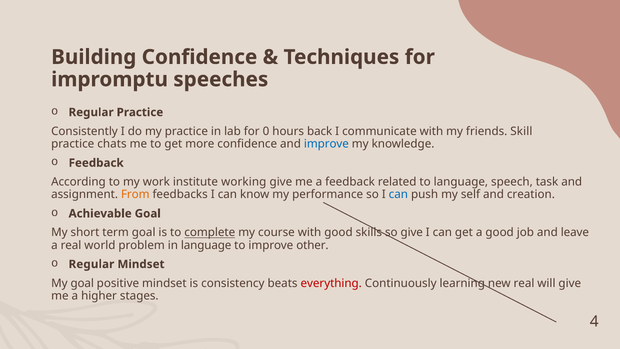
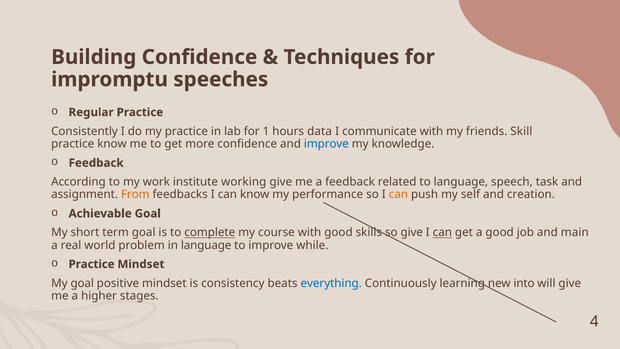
0: 0 -> 1 (266, 131)
back: back -> data (320, 131)
practice chats: chats -> know (112, 144)
can colour: blue -> orange (398, 194)
can underline: none -> present (442, 232)
leave: leave -> main (575, 232)
other: other -> while (312, 245)
Regular: Regular -> Practice (92, 264)
everything colour: red -> blue (331, 283)
new real: real -> into (524, 283)
